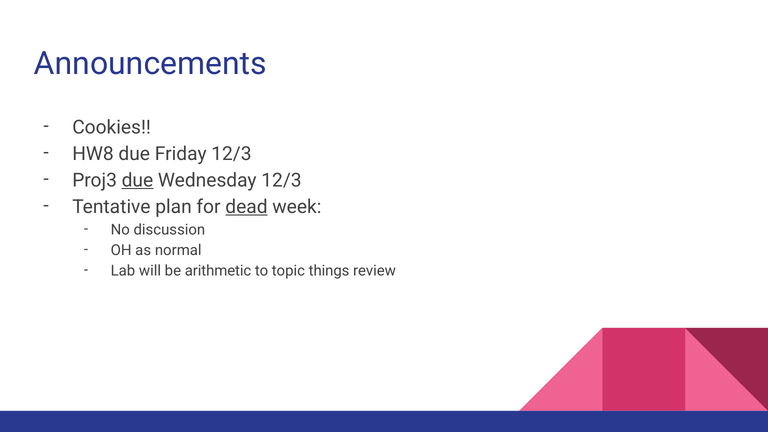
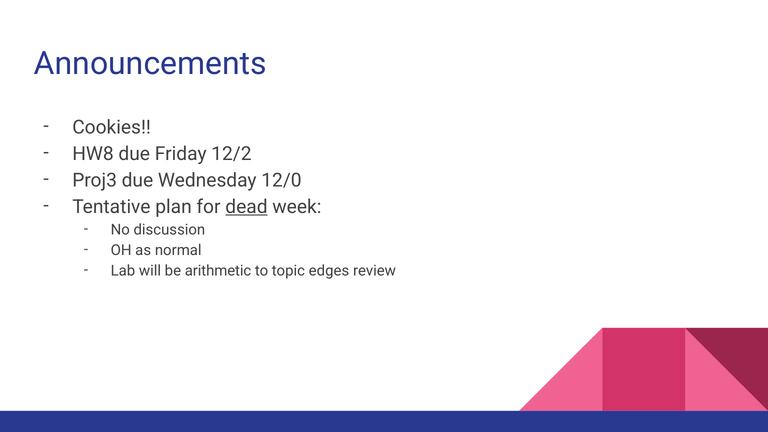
Friday 12/3: 12/3 -> 12/2 (231, 154)
due underline: present -> none (137, 180)
Wednesday 12/3: 12/3 -> 12/0 (281, 180)
things: things -> edges (329, 271)
